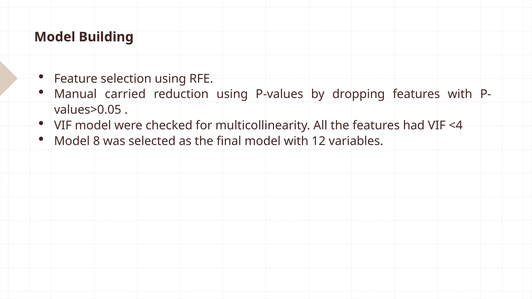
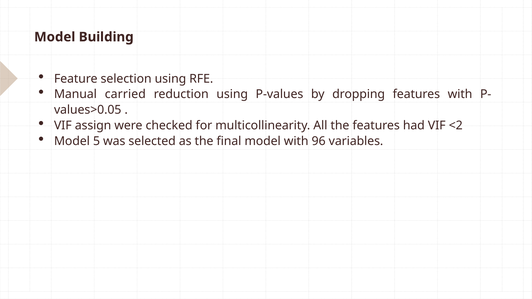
VIF model: model -> assign (93, 126)
<4: <4 -> <2 (456, 126)
8: 8 -> 5 (96, 141)
12: 12 -> 96 (319, 141)
